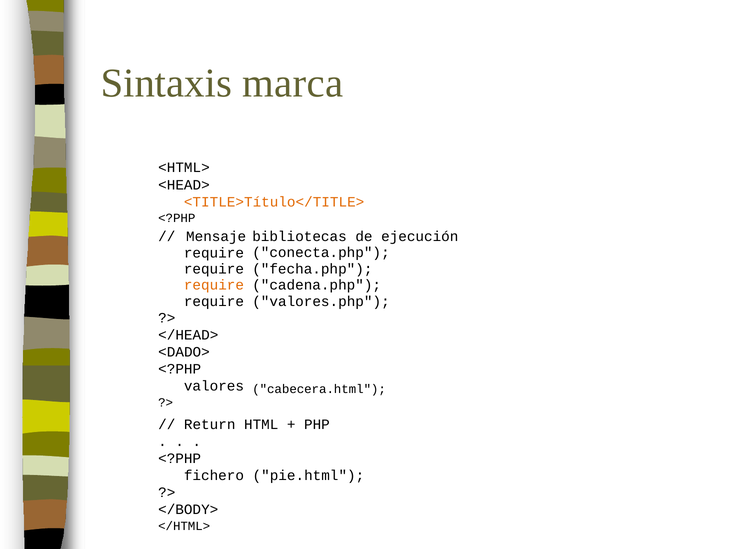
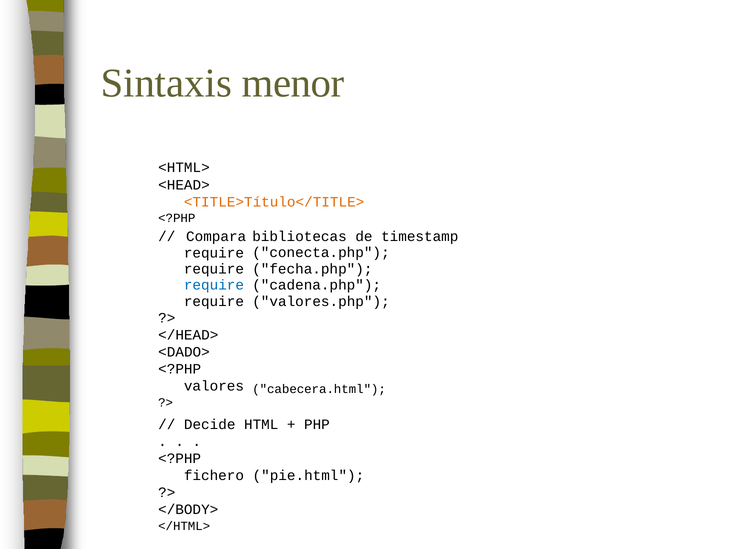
marca: marca -> menor (293, 83)
Mensaje: Mensaje -> Compara (216, 236)
ejecución: ejecución -> timestamp (420, 236)
require colour: orange -> blue (214, 285)
Return: Return -> Decide (210, 424)
